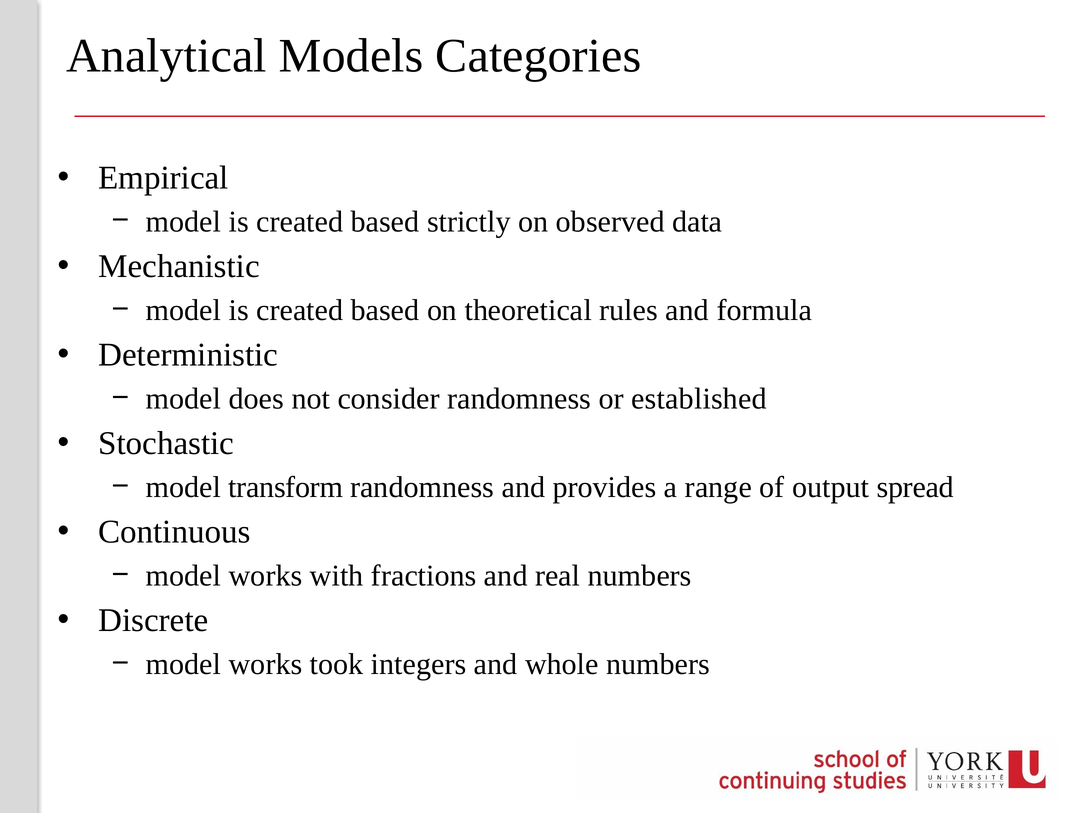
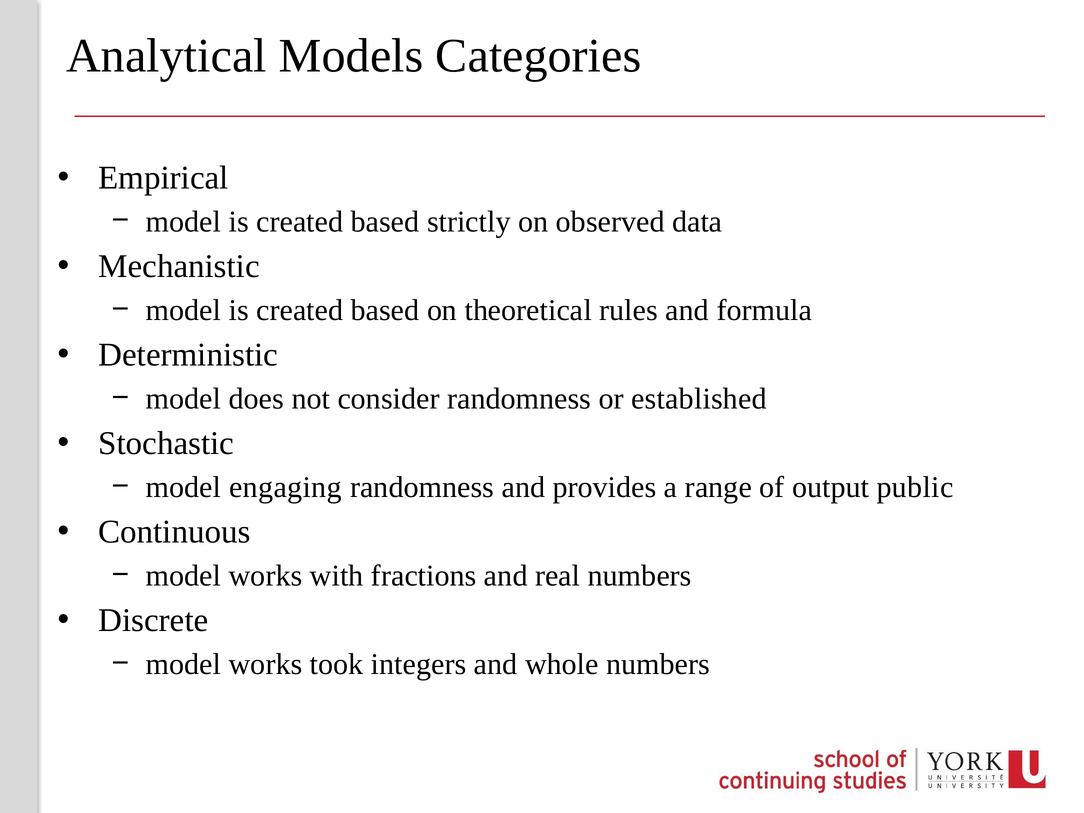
transform: transform -> engaging (285, 487)
spread: spread -> public (915, 487)
